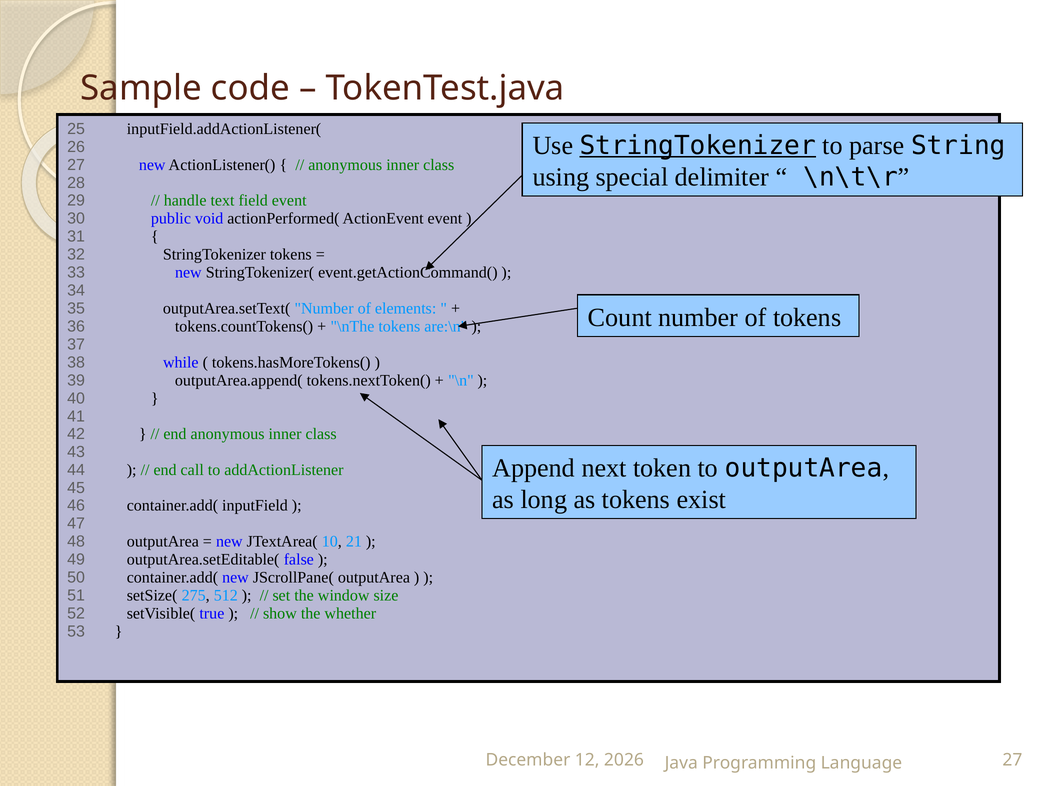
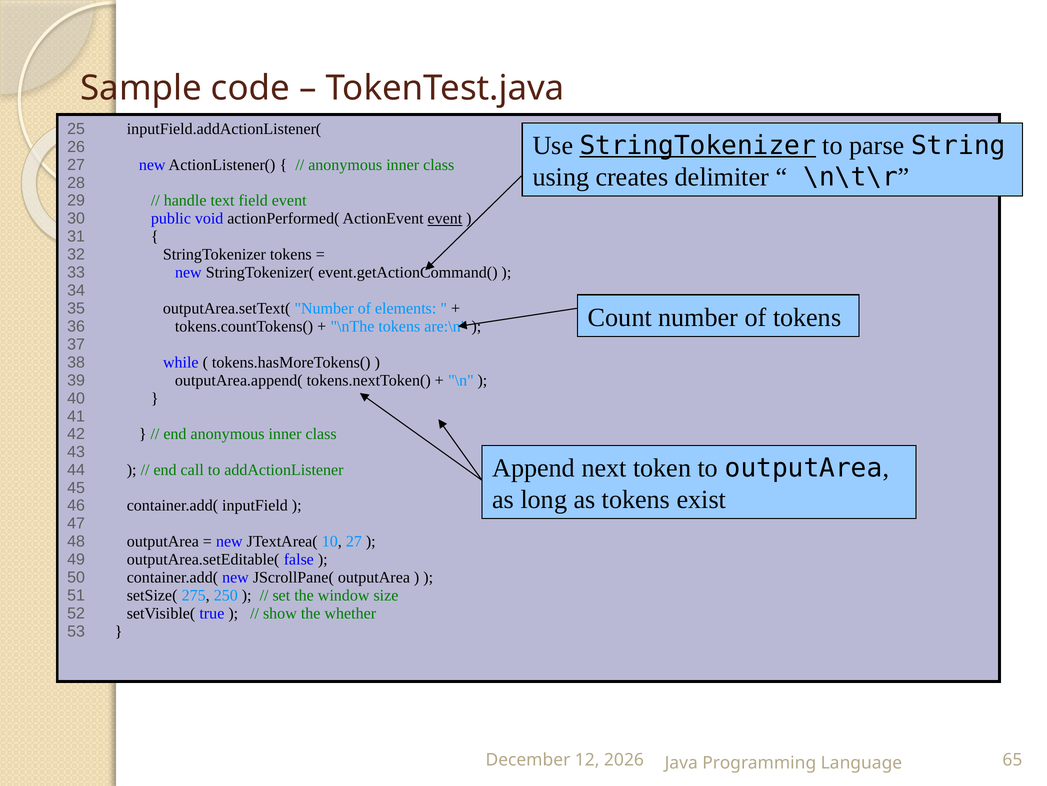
special: special -> creates (632, 177)
event underline: none -> present (445, 218)
10 21: 21 -> 27 (354, 541)
512: 512 -> 250 (226, 595)
27: 27 -> 65 (1012, 759)
